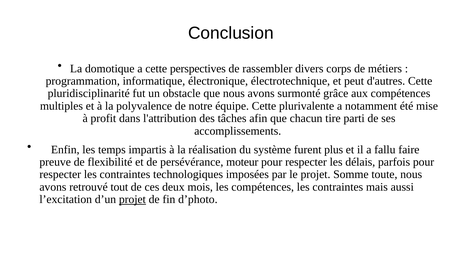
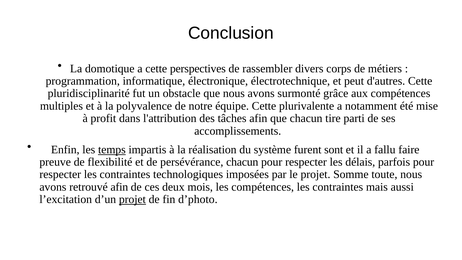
temps underline: none -> present (112, 149)
plus: plus -> sont (334, 149)
persévérance moteur: moteur -> chacun (242, 162)
retrouvé tout: tout -> afin (119, 187)
